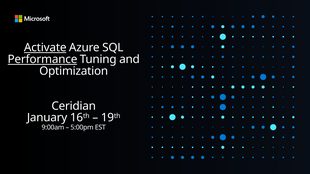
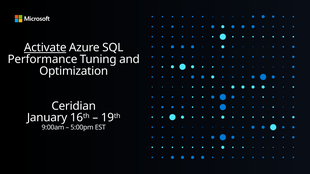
Performance underline: present -> none (43, 59)
